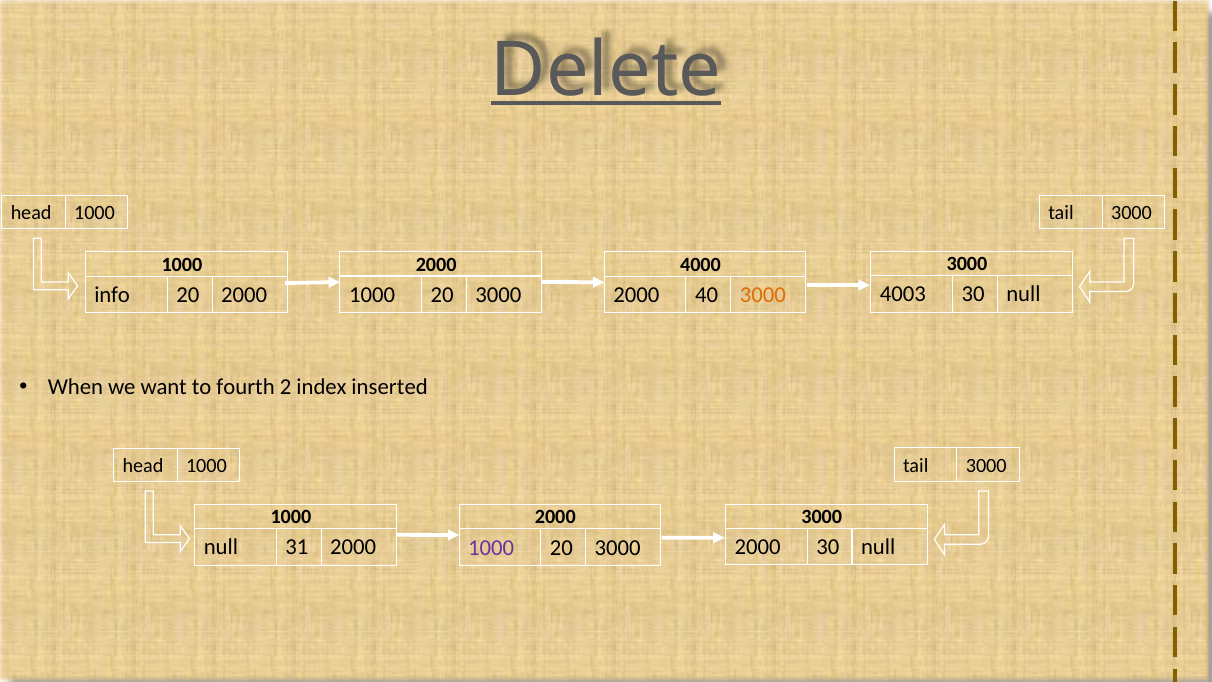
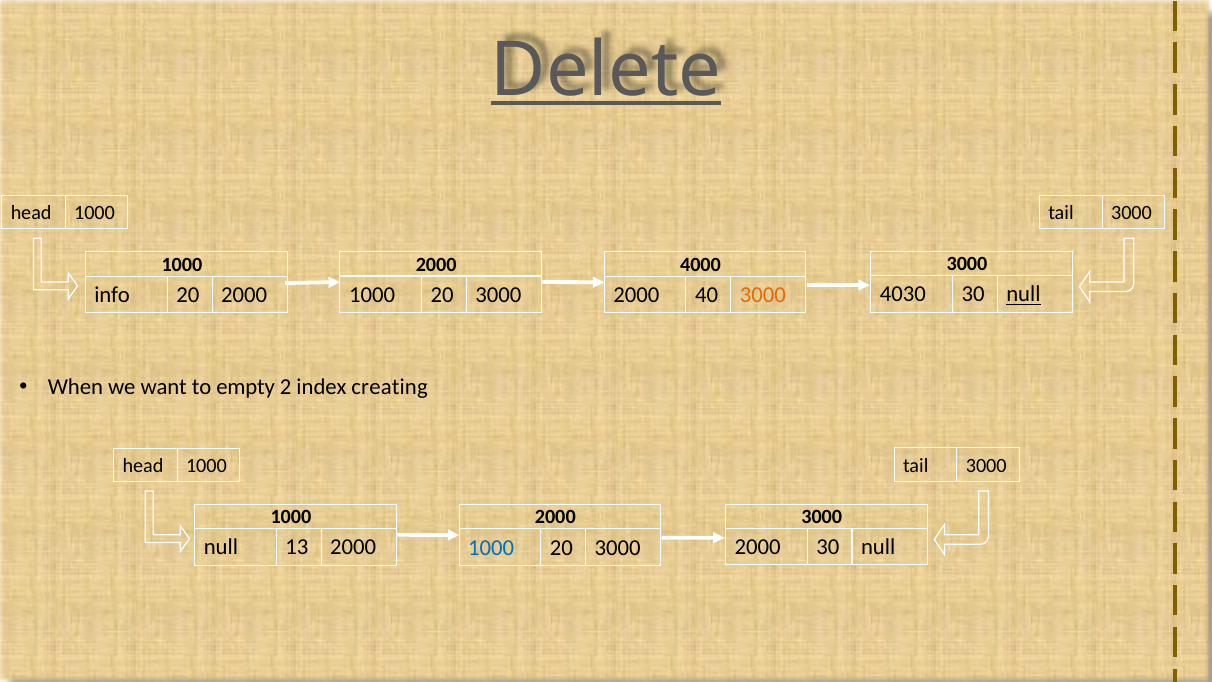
4003: 4003 -> 4030 (903, 294)
null underline: none -> present (1023, 294)
fourth: fourth -> empty (246, 387)
inserted: inserted -> creating (390, 387)
31: 31 -> 13 (297, 547)
1000 colour: purple -> blue (491, 547)
